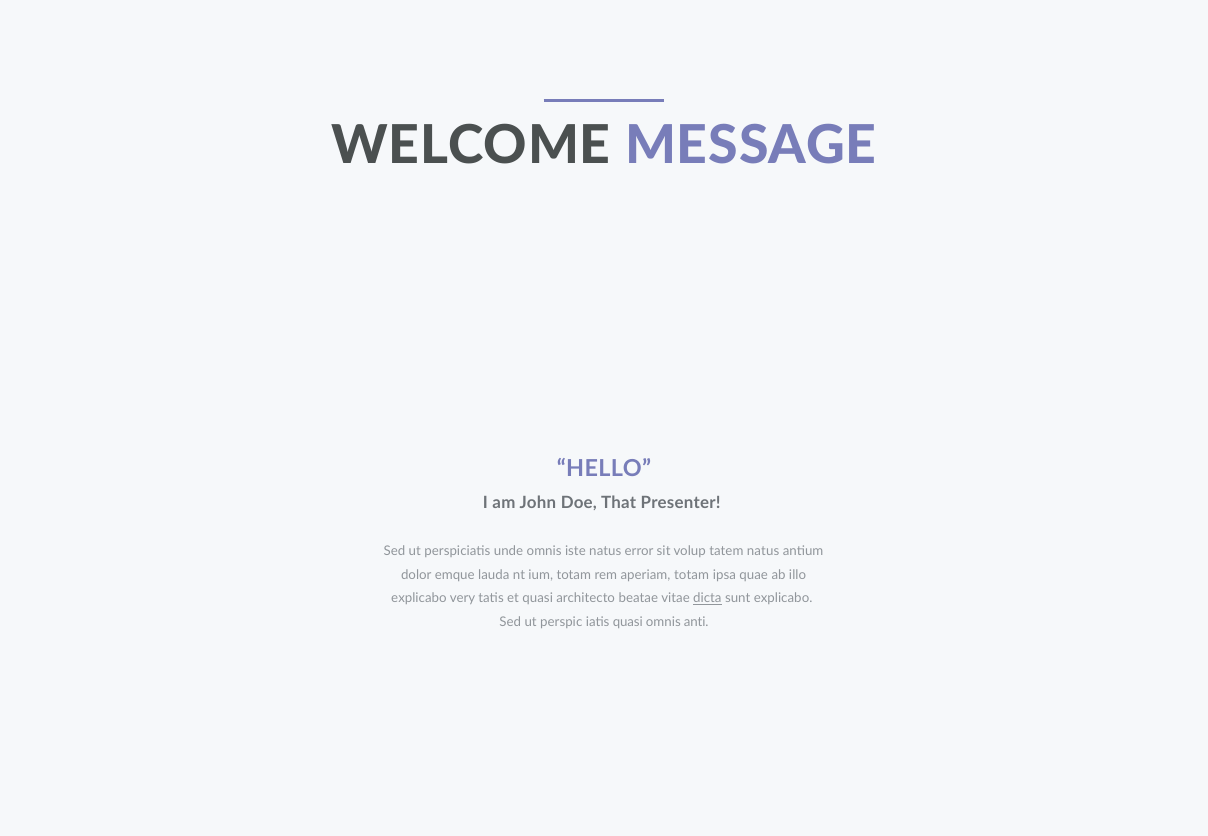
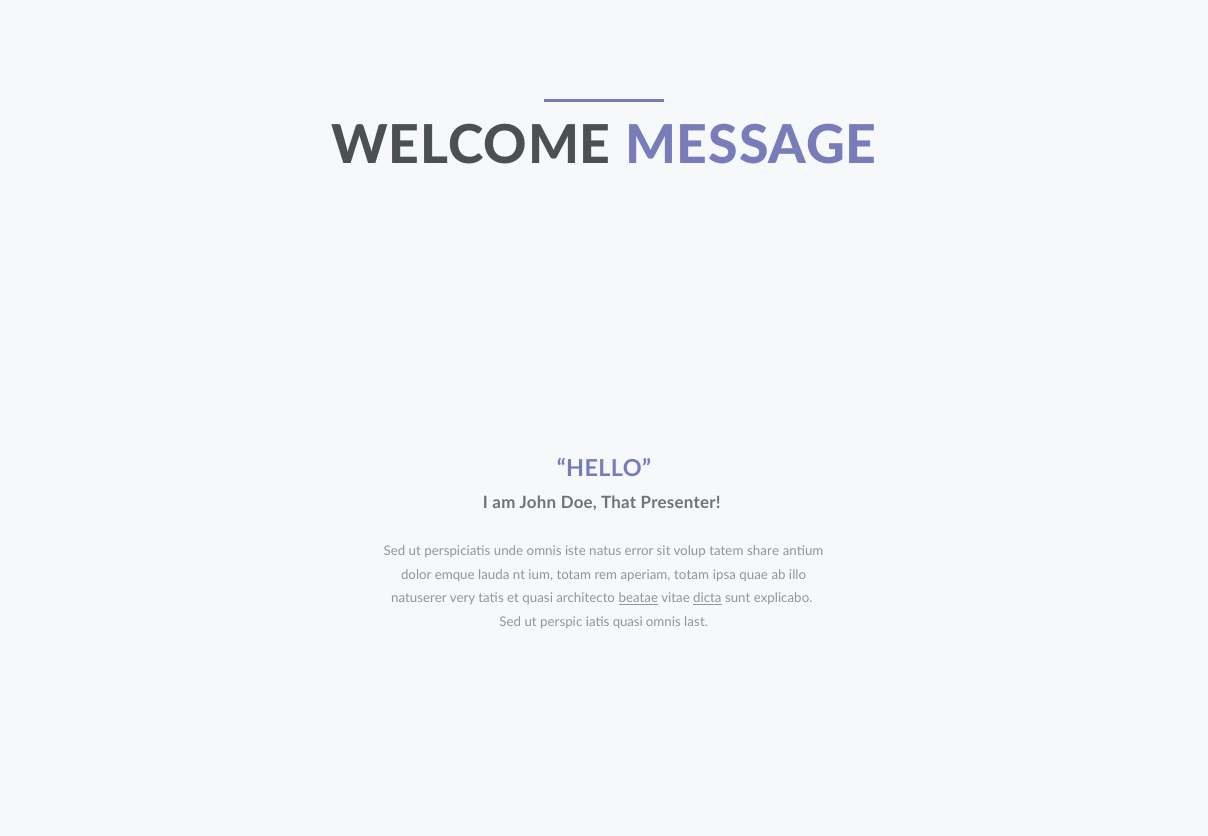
tatem natus: natus -> share (763, 552)
explicabo: explicabo -> natuserer (419, 599)
beatae underline: none -> present (638, 599)
anti: anti -> last (696, 622)
